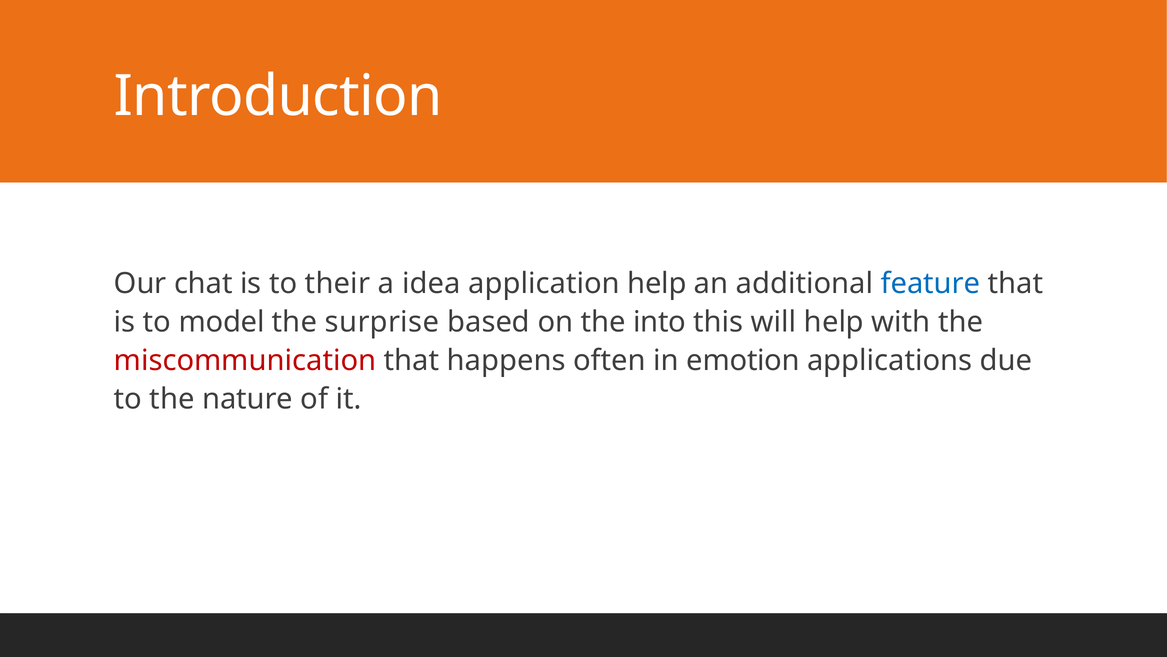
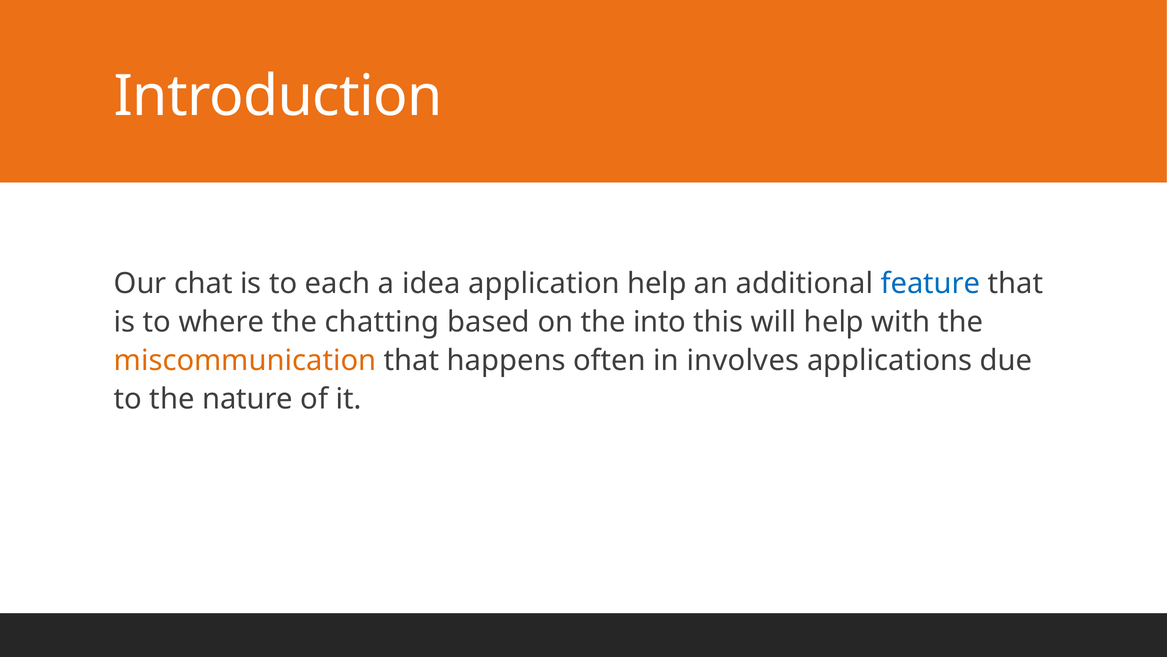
their: their -> each (338, 284)
model: model -> where (221, 322)
surprise: surprise -> chatting (382, 322)
miscommunication colour: red -> orange (245, 360)
emotion: emotion -> involves (743, 360)
